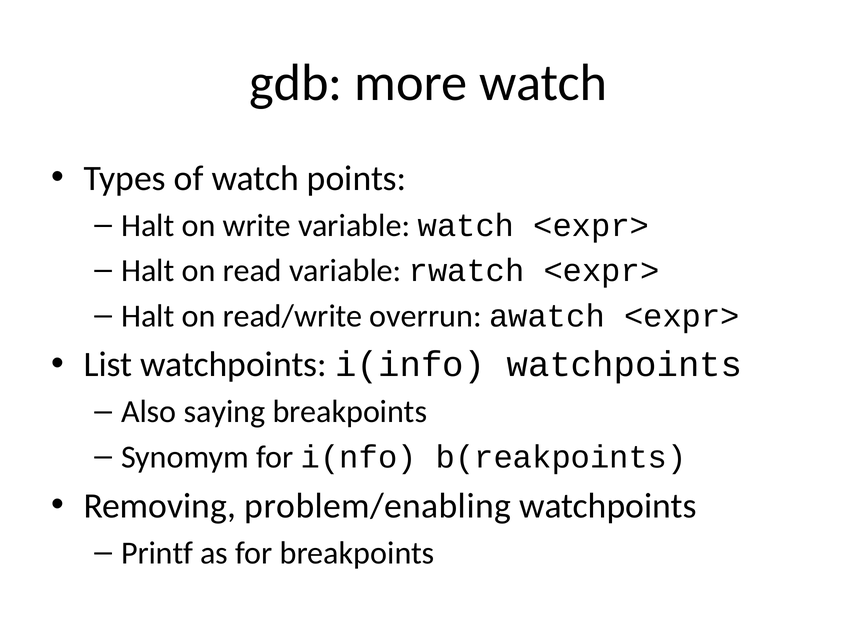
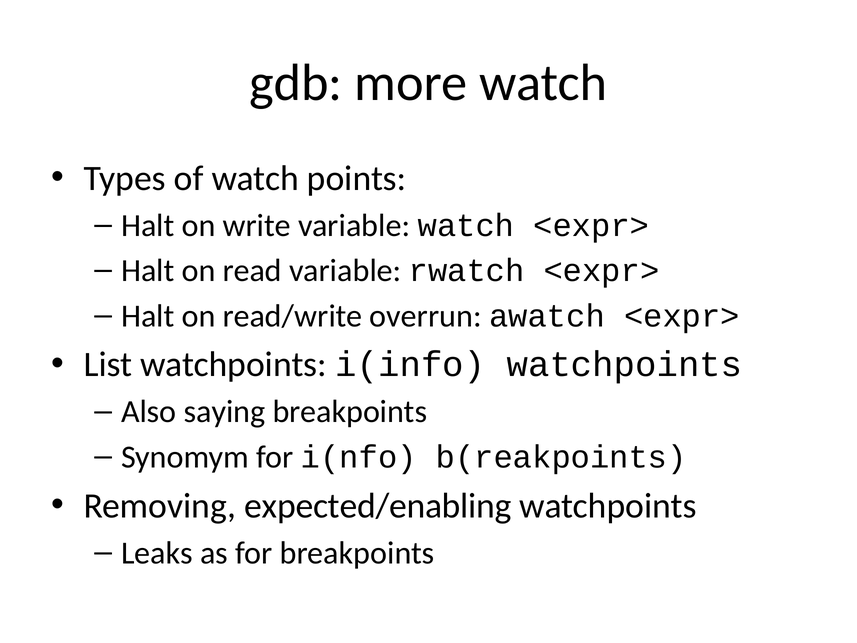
problem/enabling: problem/enabling -> expected/enabling (378, 506)
Printf: Printf -> Leaks (157, 553)
